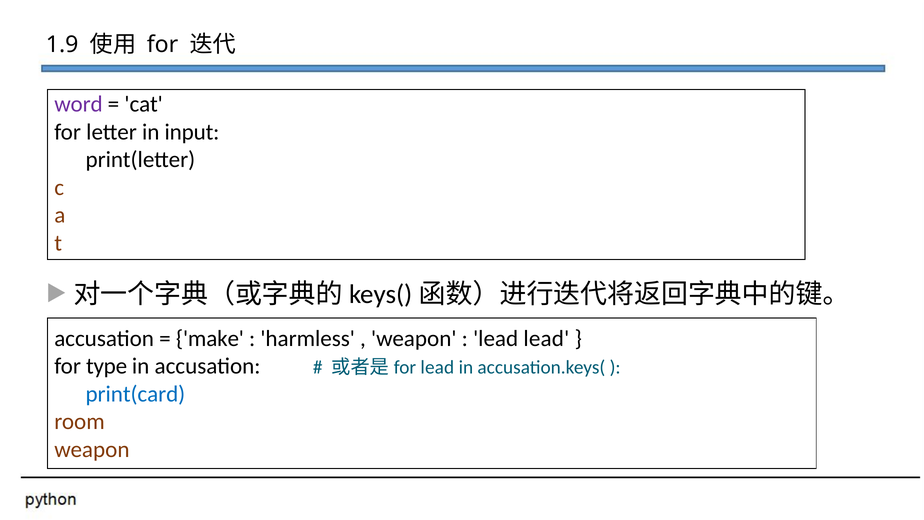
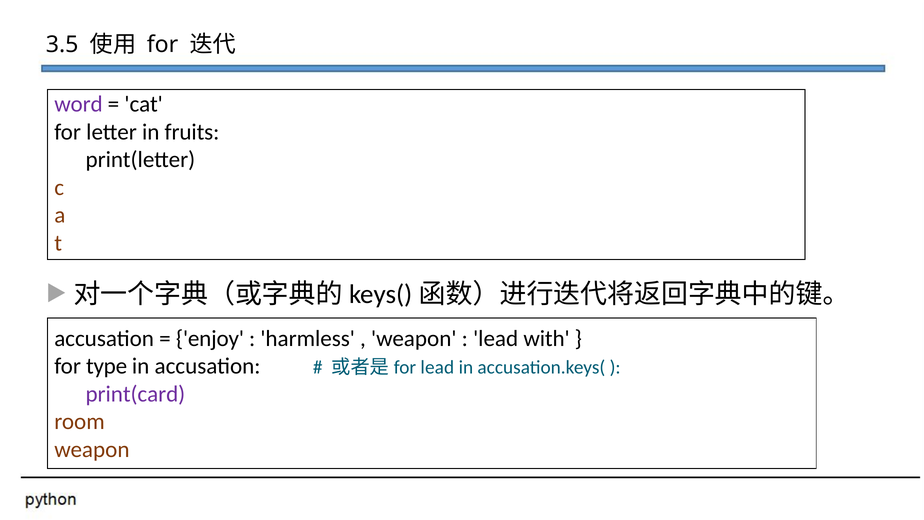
1.9: 1.9 -> 3.5 (62, 45)
input: input -> fruits (192, 132)
make: make -> enjoy (210, 338)
lead lead: lead -> with (547, 338)
print(card colour: blue -> purple (135, 394)
